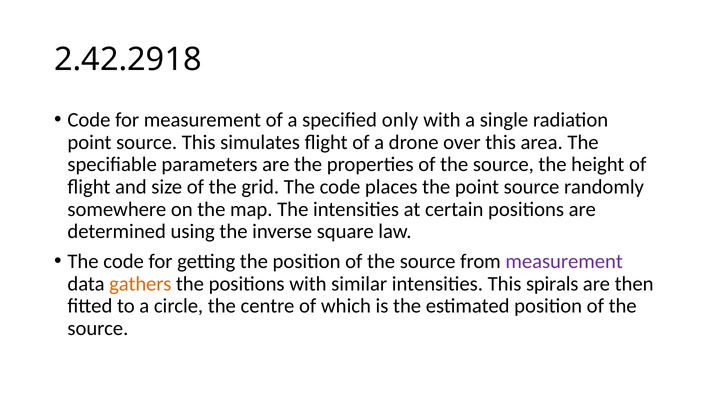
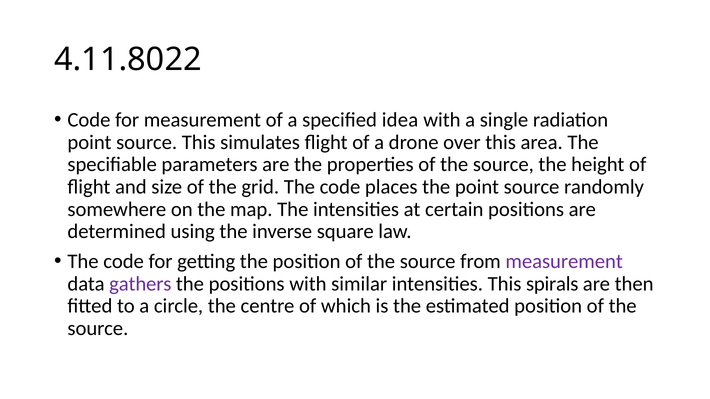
2.42.2918: 2.42.2918 -> 4.11.8022 (128, 60)
only: only -> idea (400, 120)
gathers colour: orange -> purple (140, 284)
